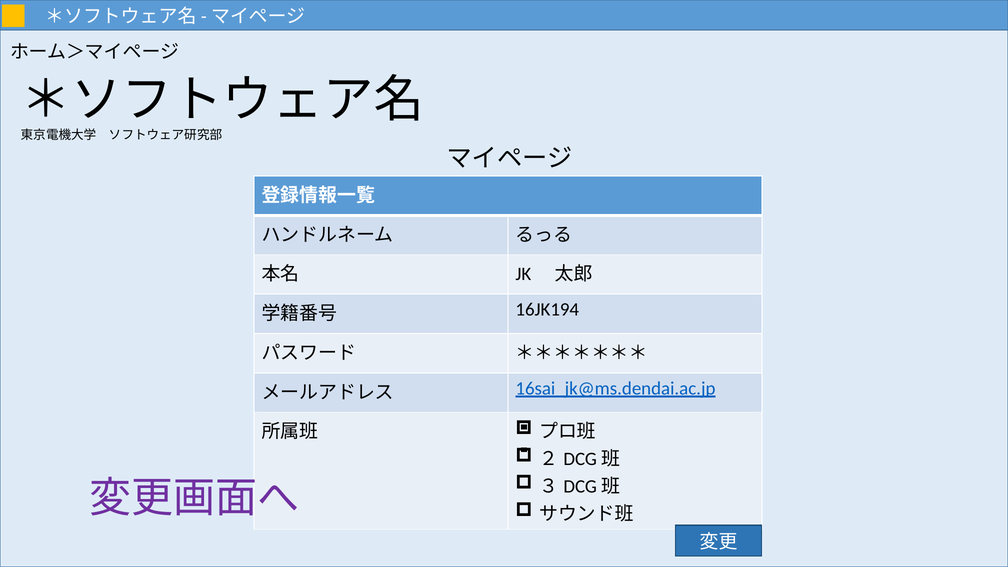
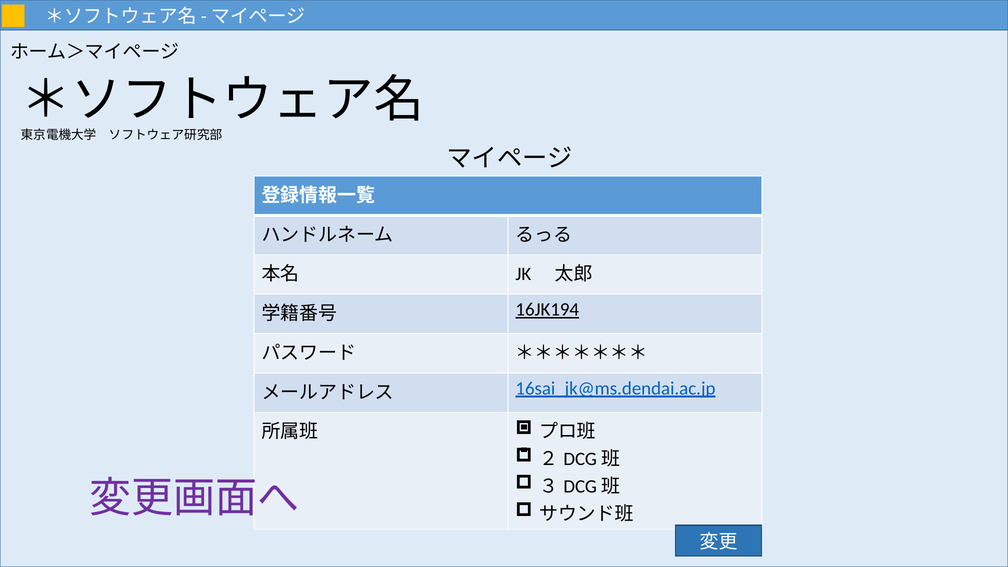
16JK194 underline: none -> present (547, 310)
